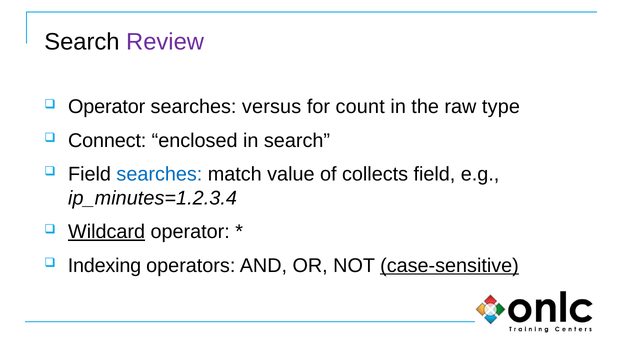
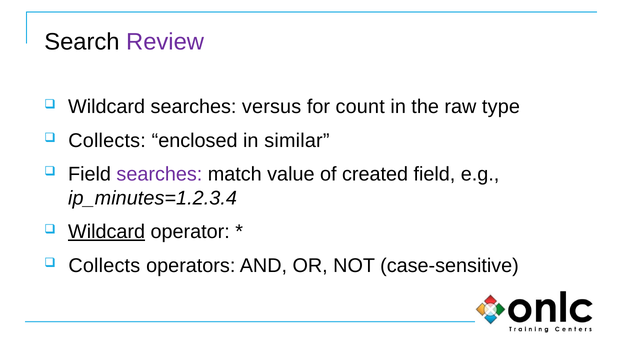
Operator: Operator -> Wildcard (107, 107)
Connect: Connect -> Collects (107, 140)
in search: search -> similar (297, 140)
searches colour: blue -> purple (159, 174)
collects: collects -> created (375, 174)
Indexing: Indexing -> Collects (104, 265)
case-sensitive underline: present -> none (449, 265)
